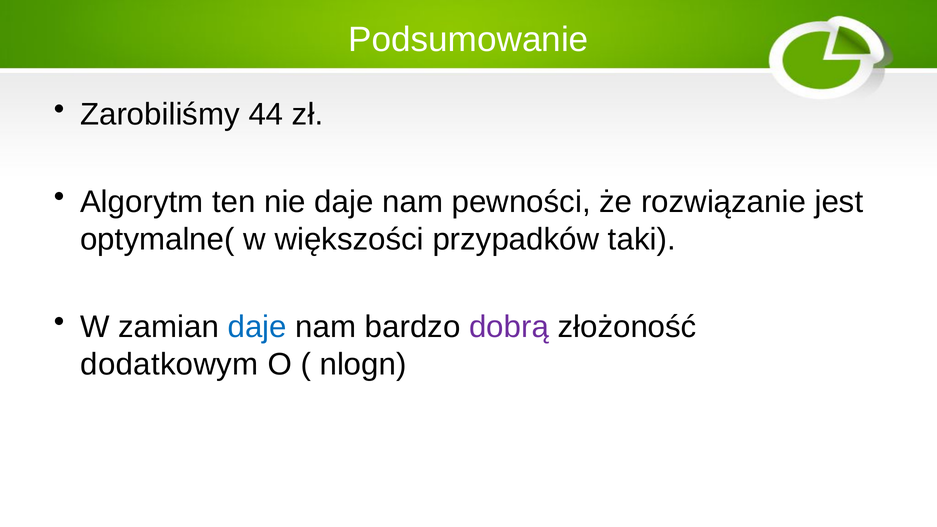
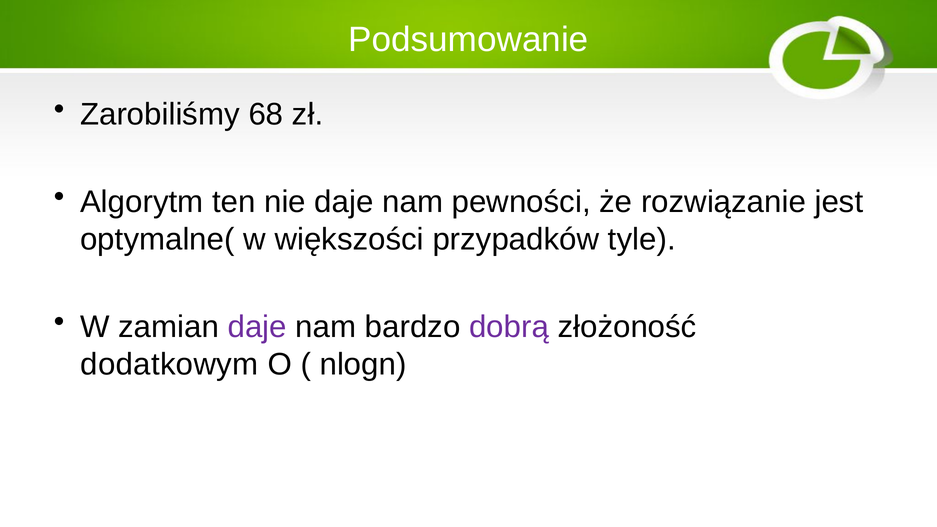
44: 44 -> 68 (266, 115)
taki: taki -> tyle (642, 240)
daje colour: blue -> purple (257, 327)
